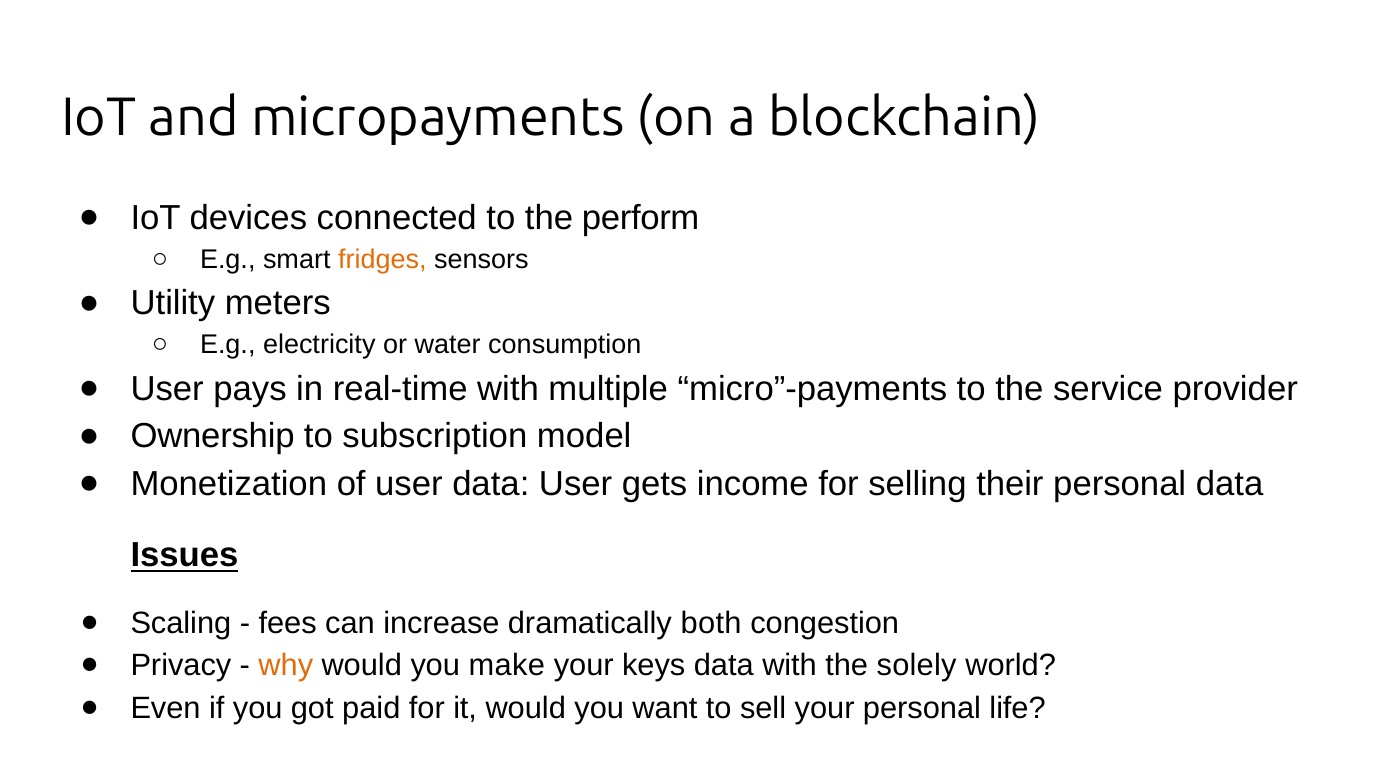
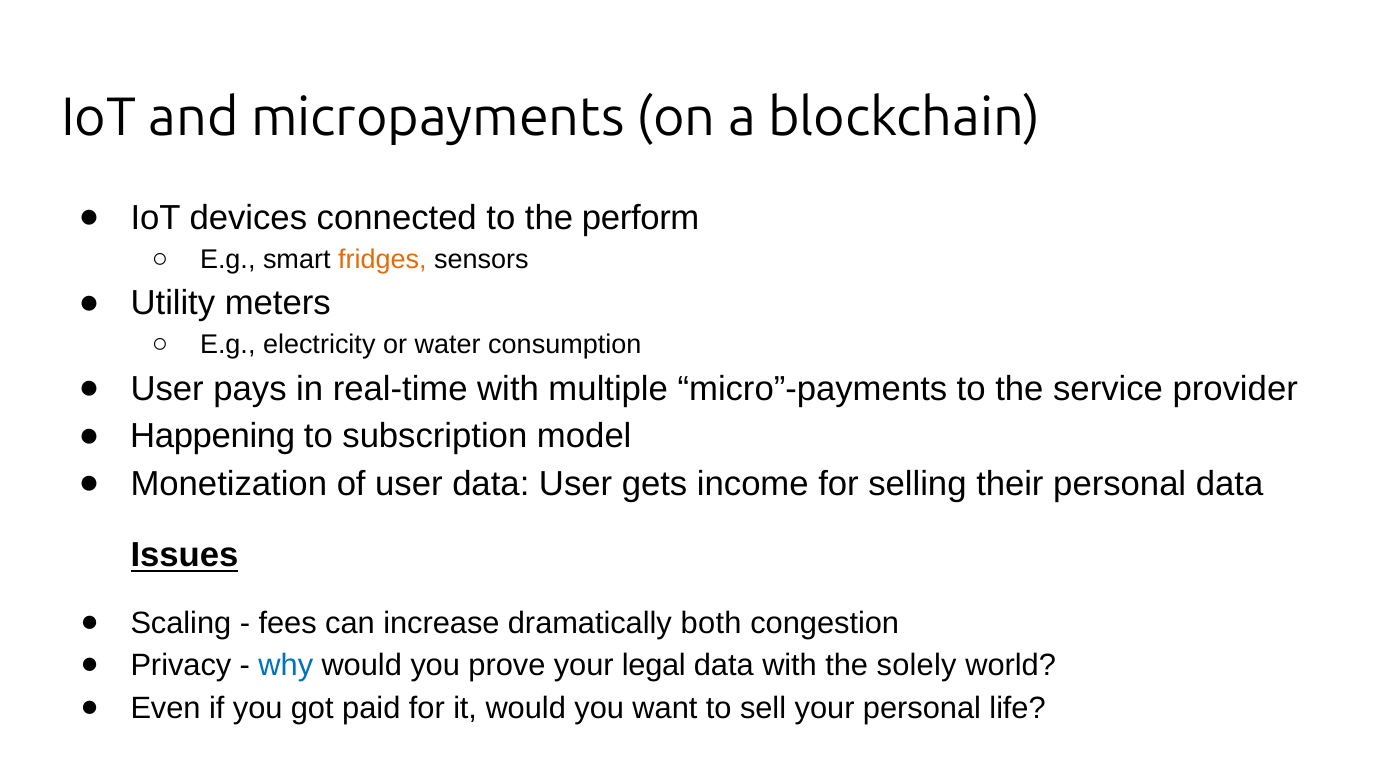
Ownership: Ownership -> Happening (213, 436)
why colour: orange -> blue (286, 665)
make: make -> prove (507, 665)
keys: keys -> legal (654, 665)
